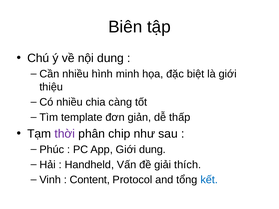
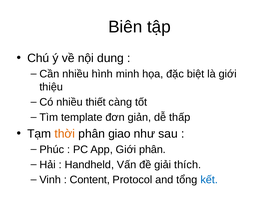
chia: chia -> thiết (96, 102)
thời colour: purple -> orange (65, 134)
chip: chip -> giao (119, 134)
Giới dung: dung -> phân (152, 150)
